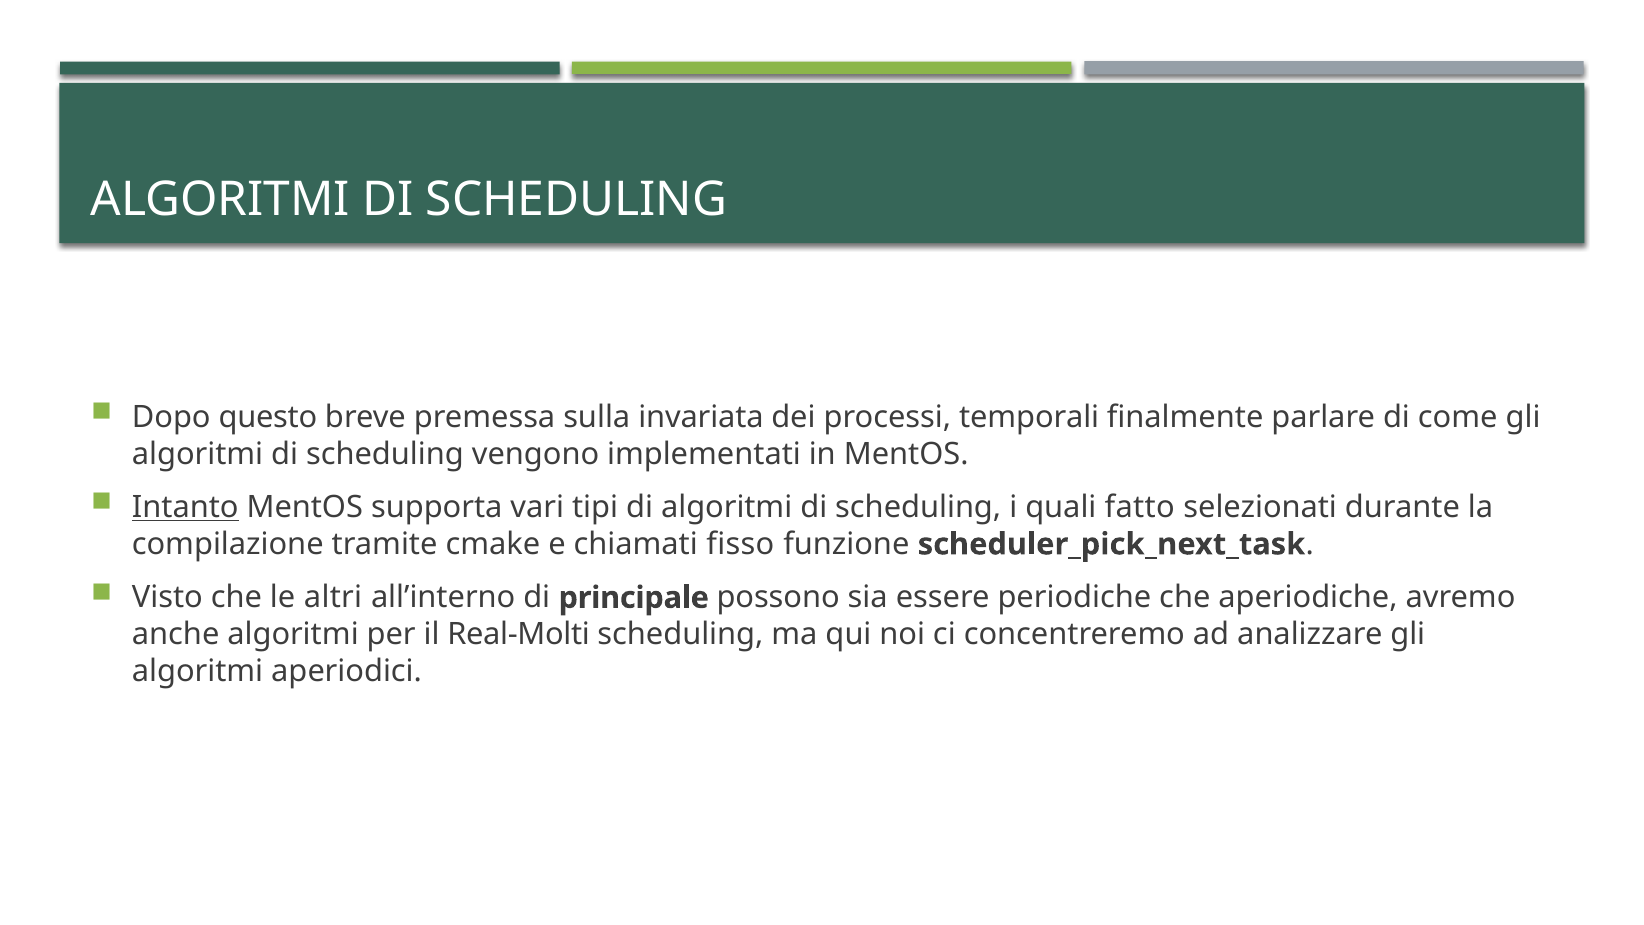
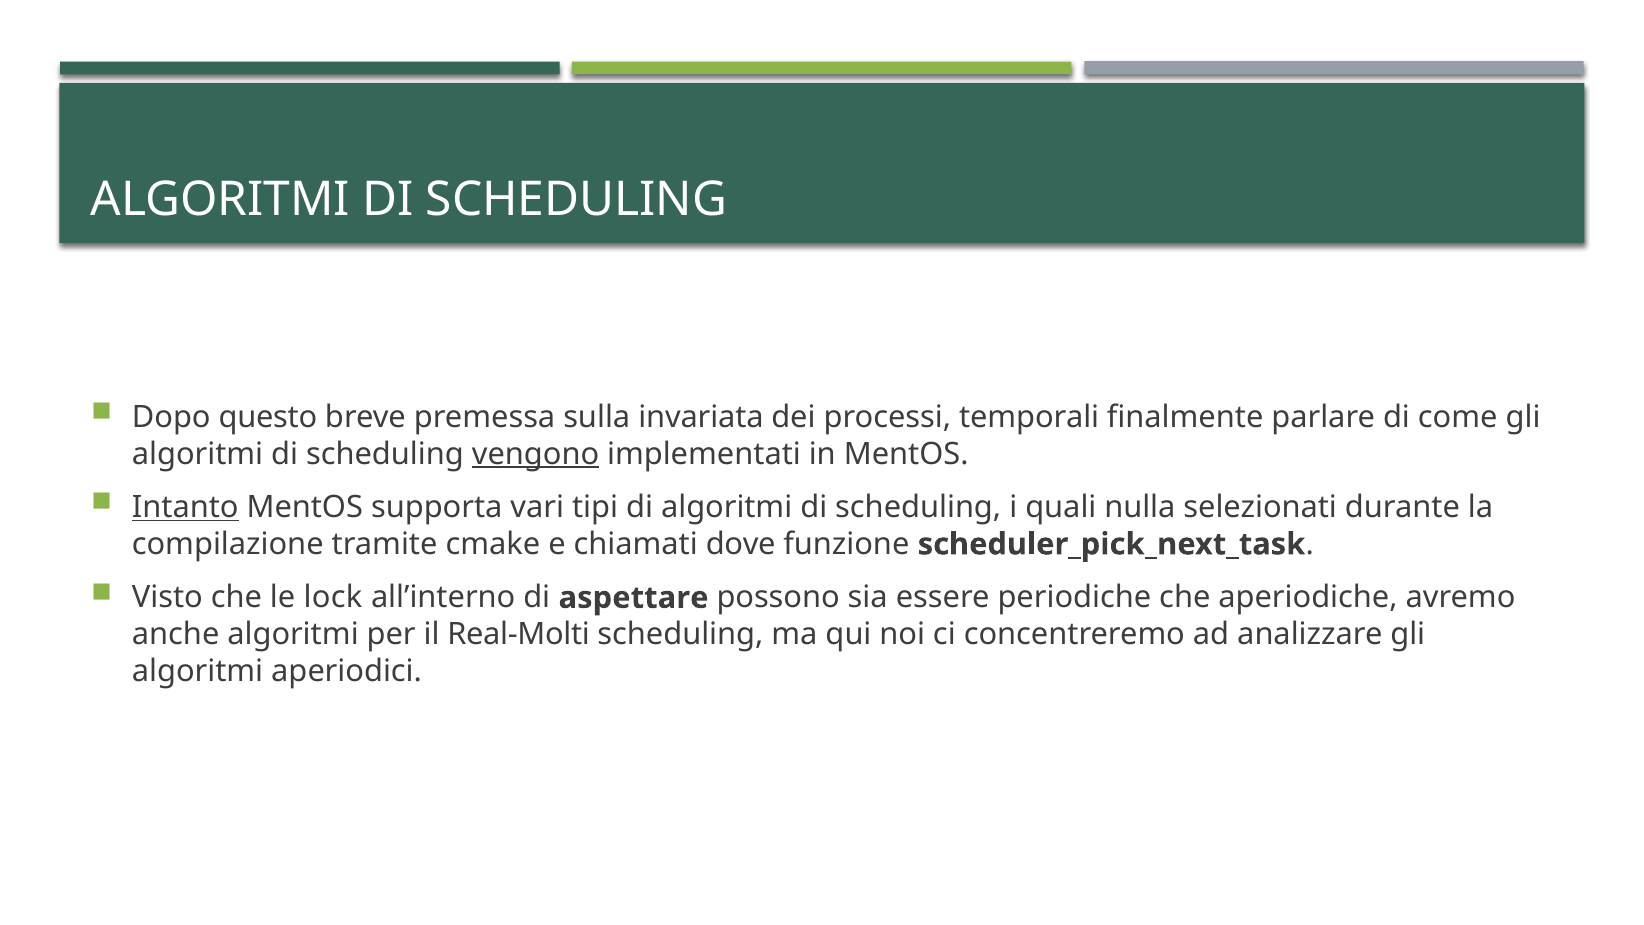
vengono underline: none -> present (536, 454)
fatto: fatto -> nulla (1140, 507)
fisso: fisso -> dove (741, 544)
altri: altri -> lock (333, 598)
principale: principale -> aspettare (634, 598)
